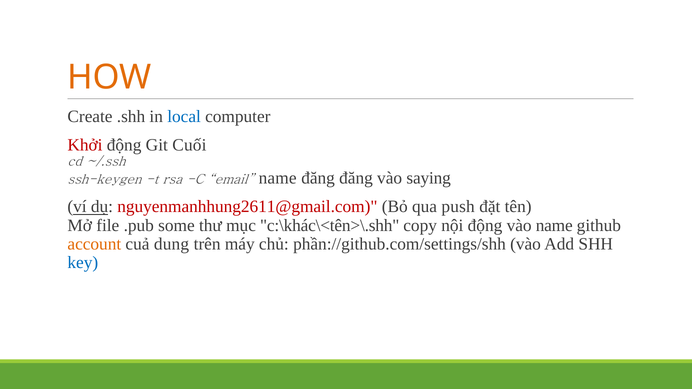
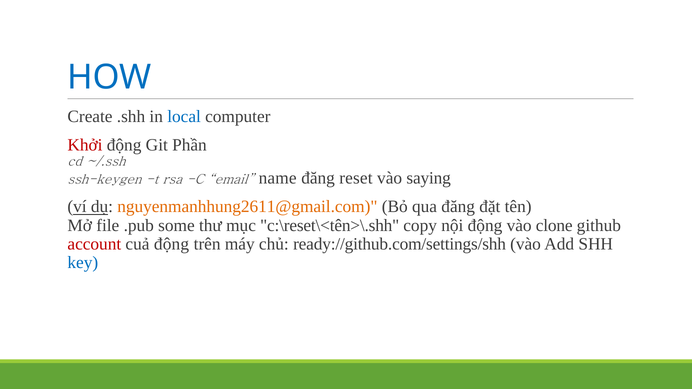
HOW colour: orange -> blue (109, 78)
Cuối: Cuối -> Phần (189, 145)
đăng đăng: đăng -> reset (356, 178)
nguyenmanhhung2611@gmail.com colour: red -> orange (247, 207)
qua push: push -> đăng (458, 207)
c:\khác\<tên>\.shh: c:\khác\<tên>\.shh -> c:\reset\<tên>\.shh (330, 226)
vào name: name -> clone (554, 226)
account colour: orange -> red (94, 244)
cuả dung: dung -> động (171, 244)
phần://github.com/settings/shh: phần://github.com/settings/shh -> ready://github.com/settings/shh (400, 244)
